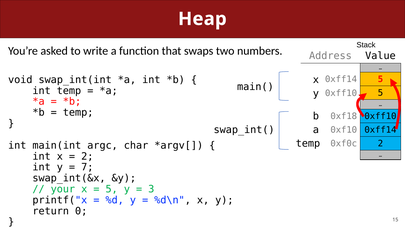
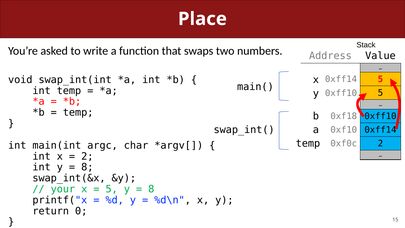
Heap: Heap -> Place (202, 19)
7: 7 -> 8 (87, 167)
3: 3 -> 8 (151, 189)
